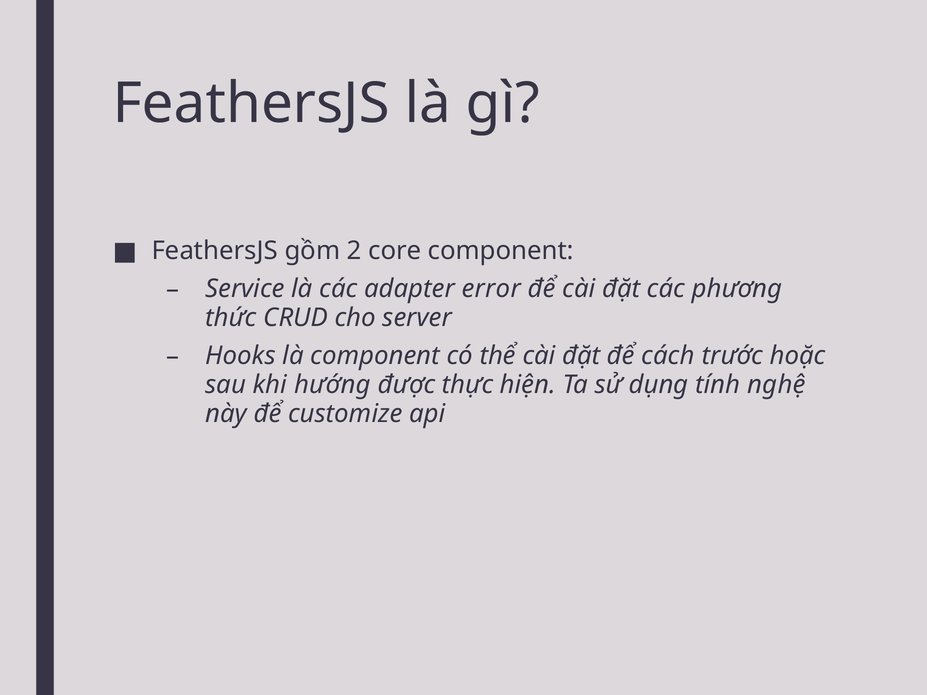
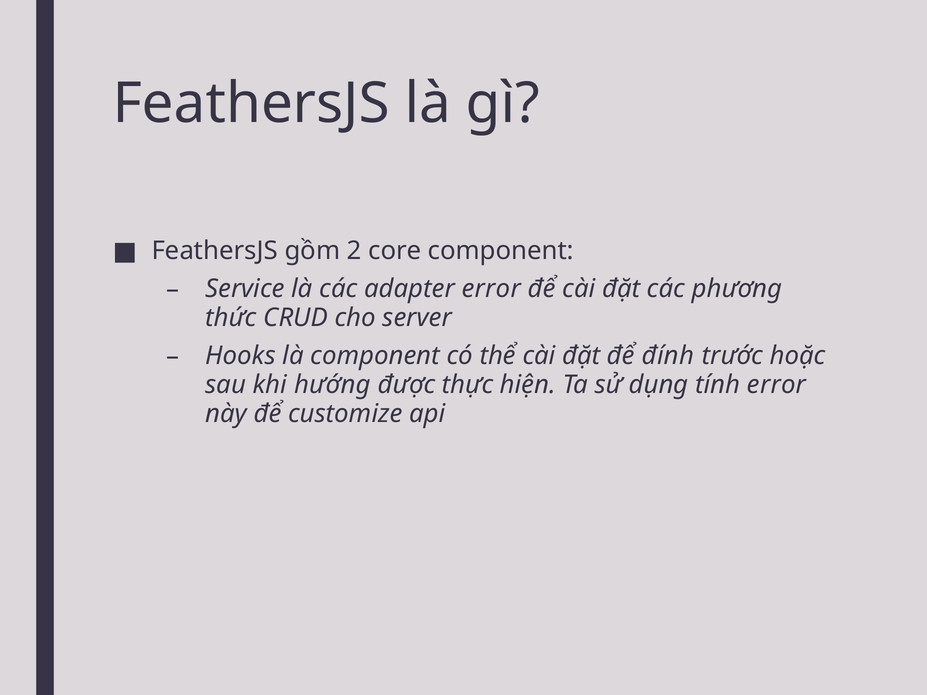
cách: cách -> đính (668, 356)
tính nghệ: nghệ -> error (776, 385)
